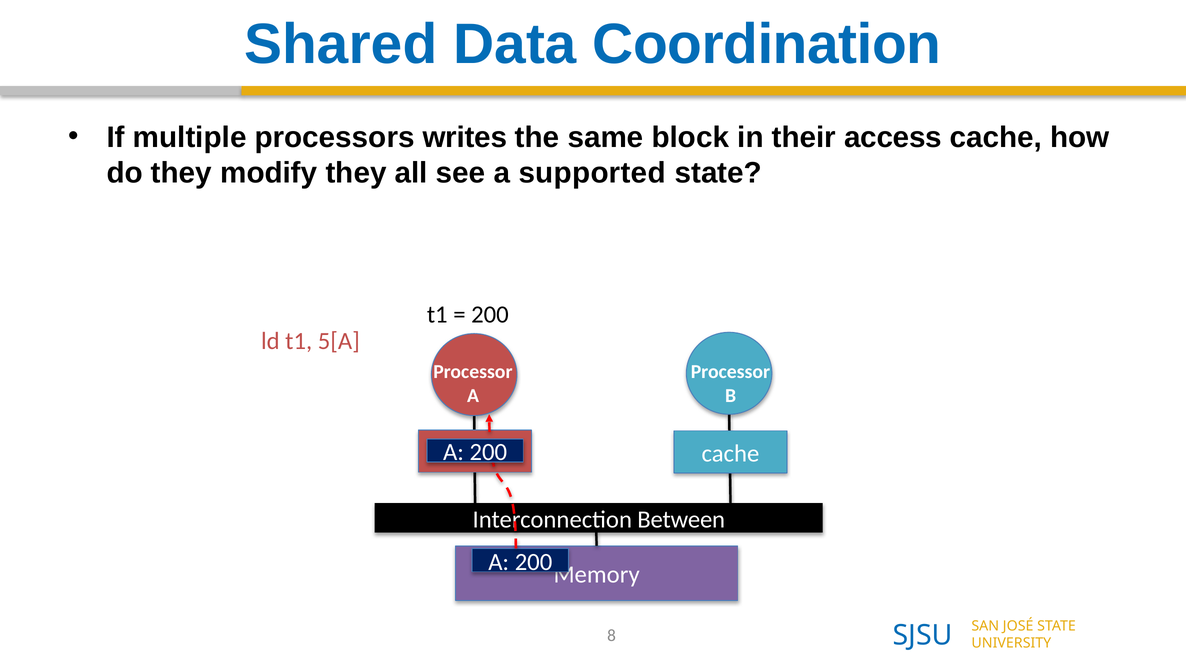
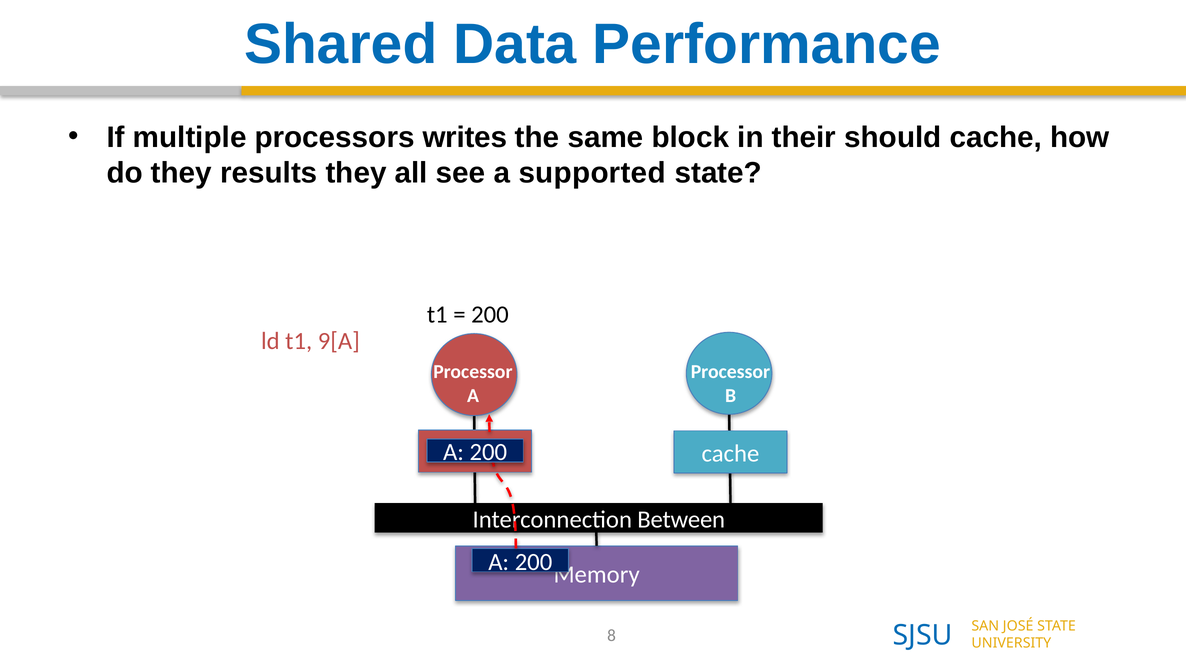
Coordination: Coordination -> Performance (767, 45)
access: access -> should (893, 137)
modify: modify -> results (269, 173)
5[A: 5[A -> 9[A (339, 341)
